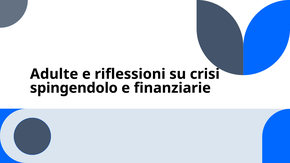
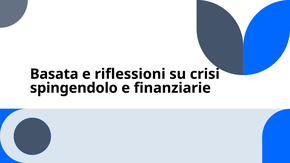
Adulte: Adulte -> Basata (54, 74)
